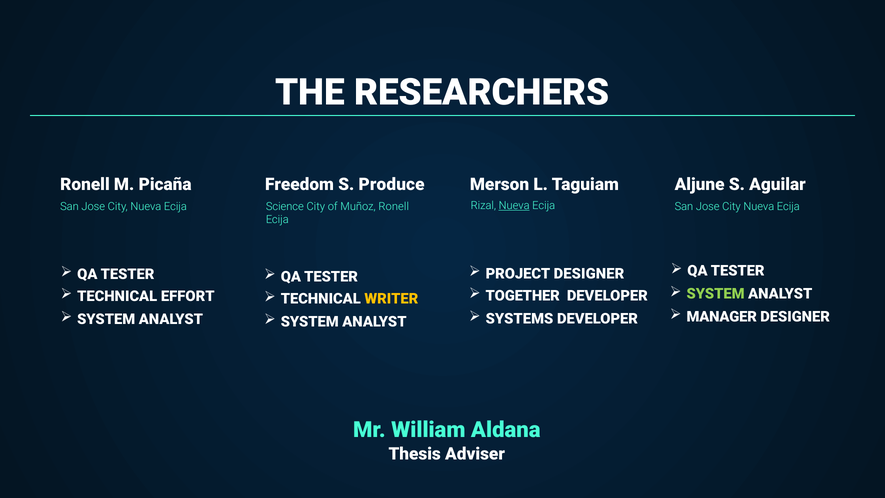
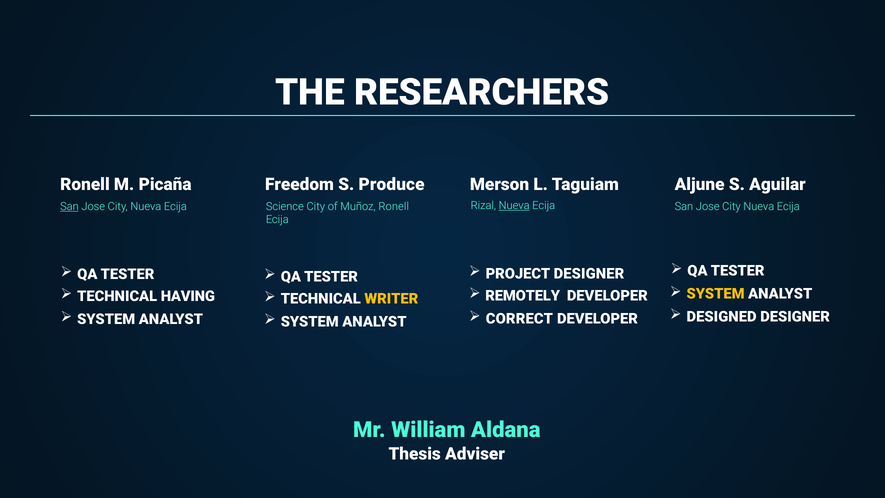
San underline: none -> present (69, 206)
SYSTEM colour: light green -> yellow (716, 294)
TOGETHER: TOGETHER -> REMOTELY (523, 296)
EFFORT: EFFORT -> HAVING (188, 296)
MANAGER: MANAGER -> DESIGNED (722, 317)
SYSTEMS: SYSTEMS -> CORRECT (519, 319)
